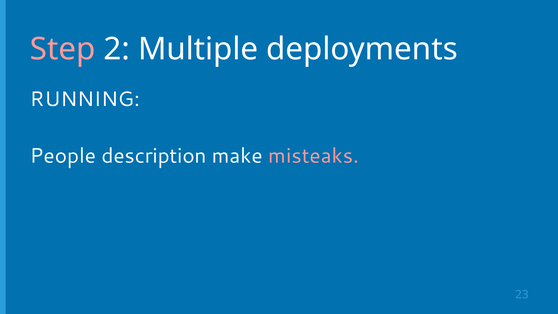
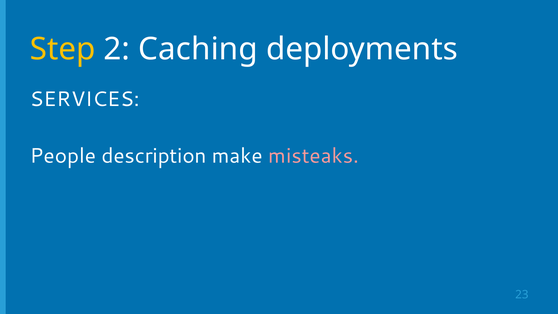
Step colour: pink -> yellow (63, 49)
Multiple: Multiple -> Caching (198, 49)
RUNNING: RUNNING -> SERVICES (85, 99)
